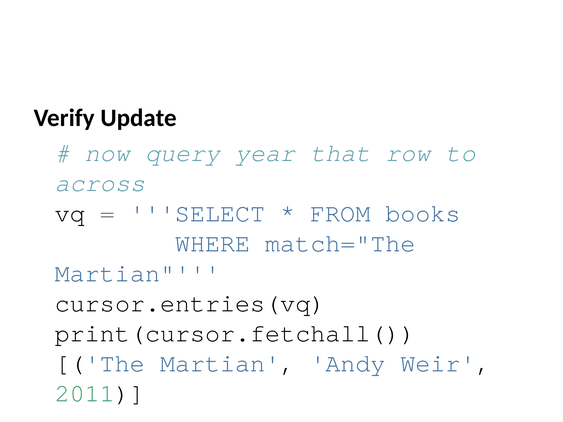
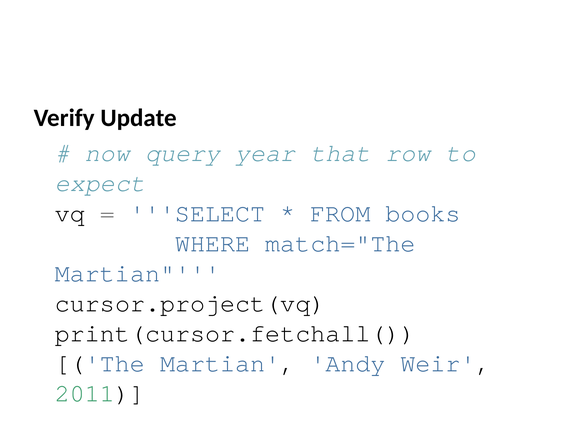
across: across -> expect (100, 183)
cursor.entries(vq: cursor.entries(vq -> cursor.project(vq (190, 303)
